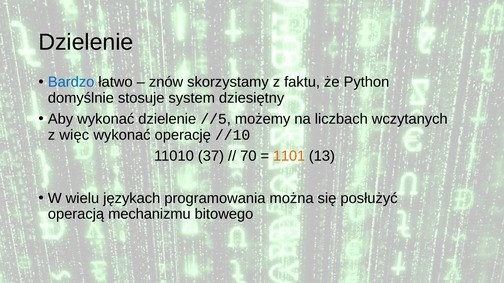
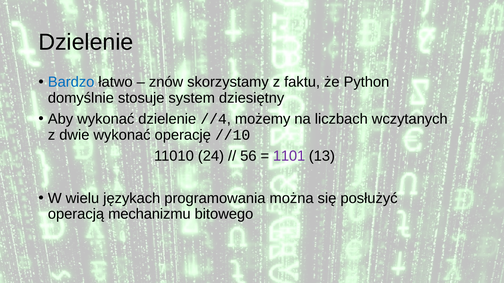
//5: //5 -> //4 (214, 119)
więc: więc -> dwie (74, 135)
37: 37 -> 24 (211, 156)
70: 70 -> 56 (248, 156)
1101 colour: orange -> purple (289, 156)
